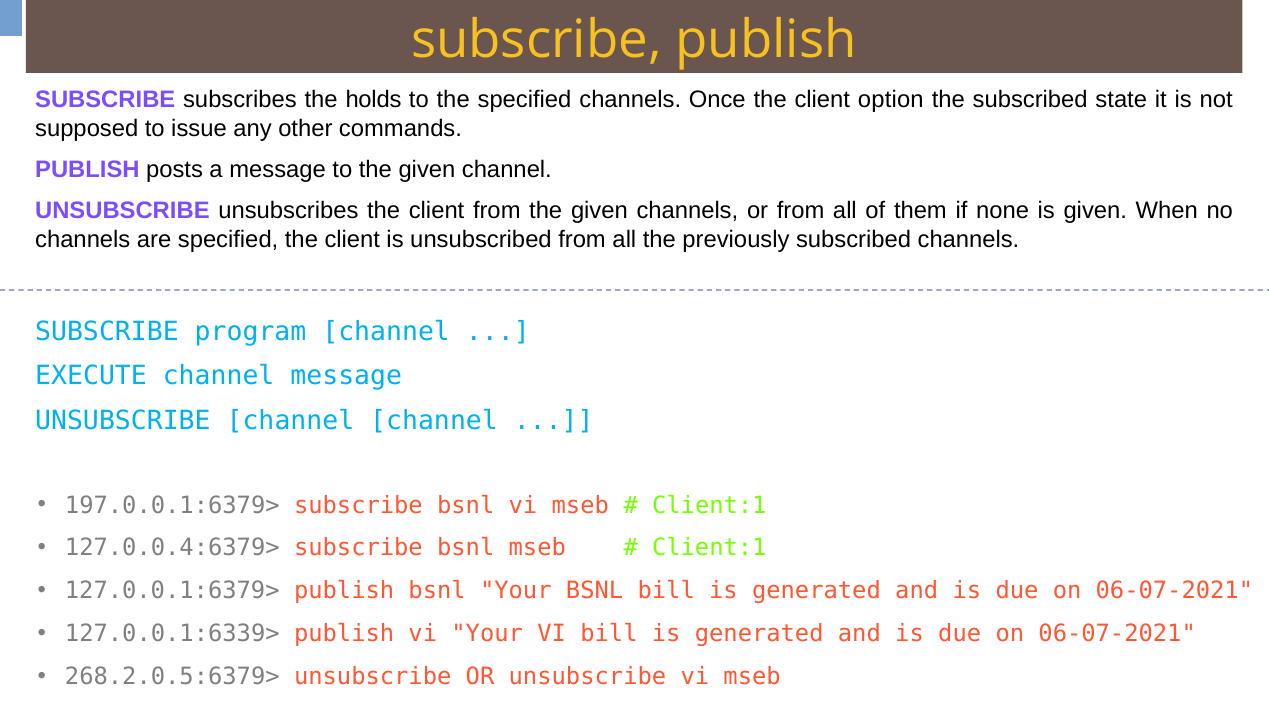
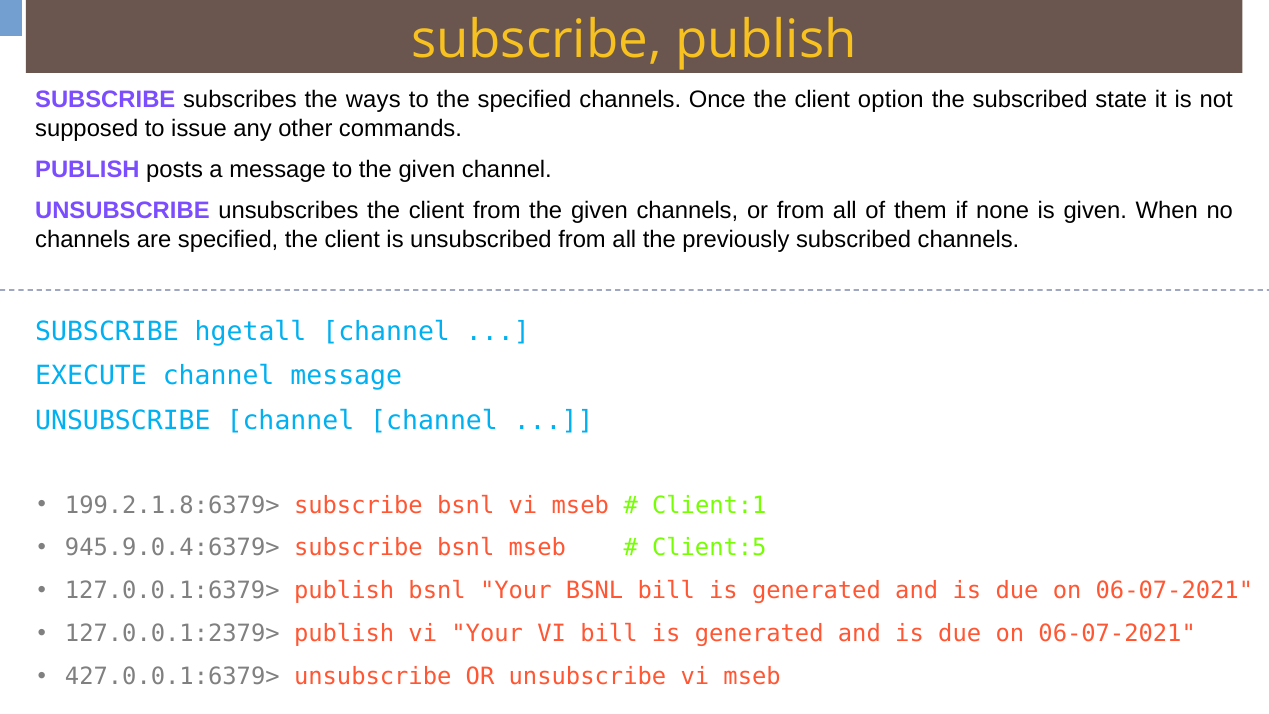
holds: holds -> ways (373, 100)
program: program -> hgetall (251, 331)
197.0.0.1:6379>: 197.0.0.1:6379> -> 199.2.1.8:6379> (172, 505)
127.0.0.4:6379>: 127.0.0.4:6379> -> 945.9.0.4:6379> (172, 548)
Client:1: Client:1 -> Client:5 (709, 548)
127.0.0.1:6339>: 127.0.0.1:6339> -> 127.0.0.1:2379> (172, 634)
268.2.0.5:6379>: 268.2.0.5:6379> -> 427.0.0.1:6379> (172, 676)
